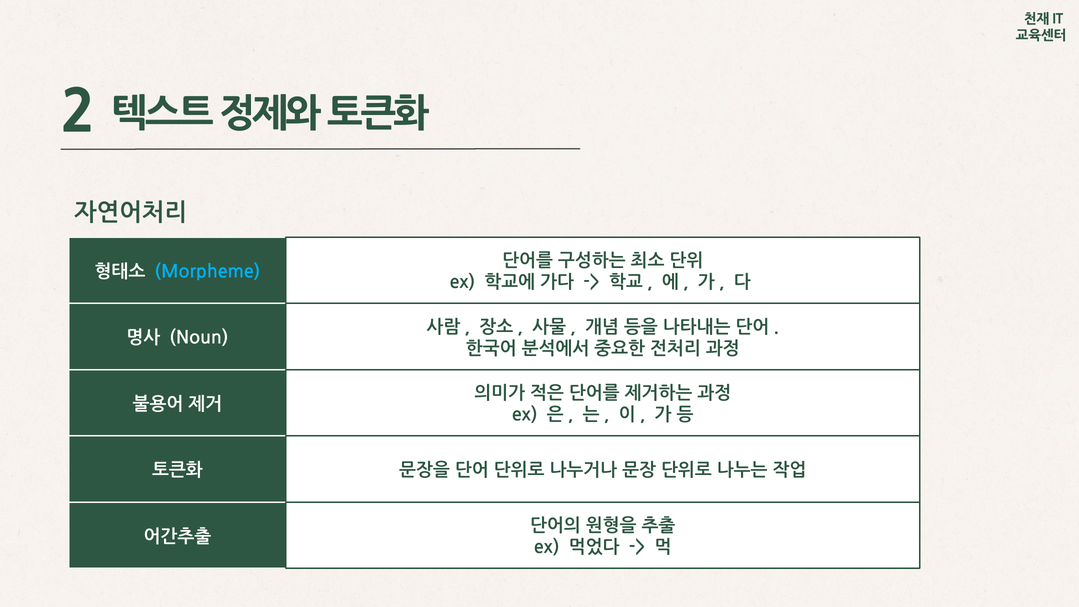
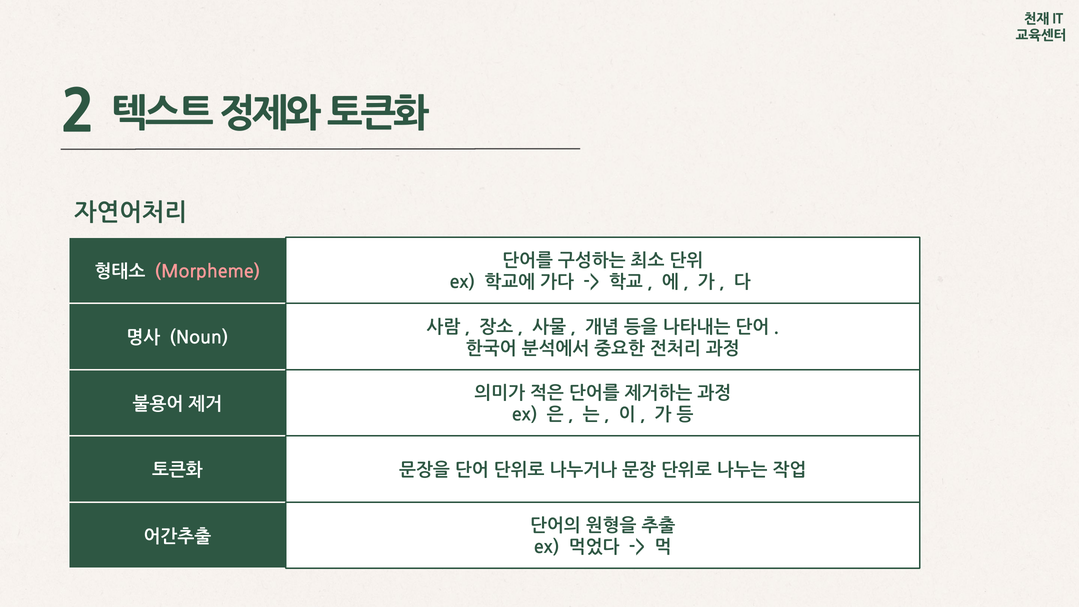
Morpheme colour: light blue -> pink (207, 272)
